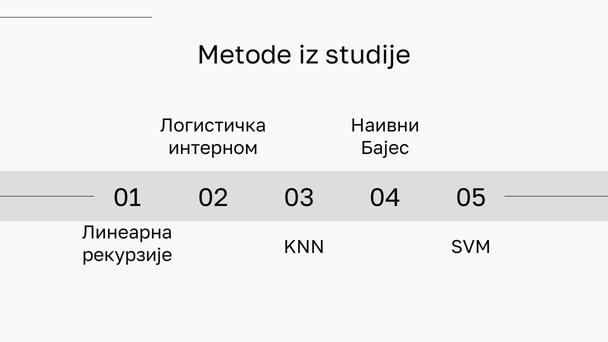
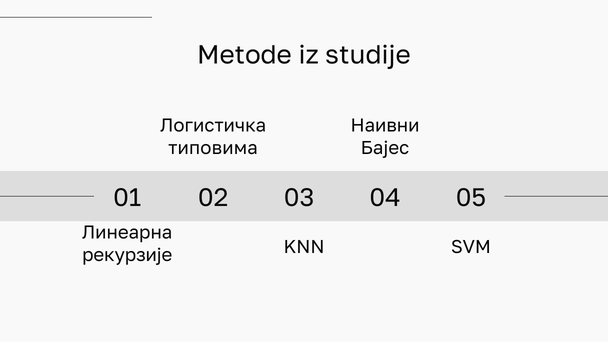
интерном: интерном -> типовима (213, 148)
